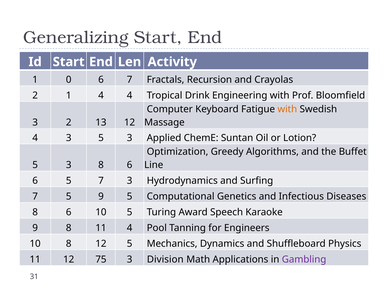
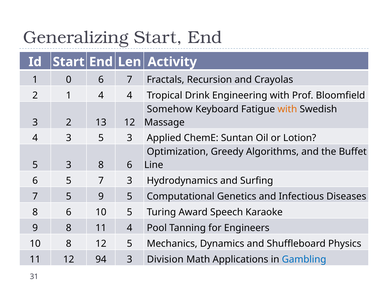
Computer: Computer -> Somehow (170, 109)
75: 75 -> 94 (101, 259)
Gambling colour: purple -> blue (304, 259)
